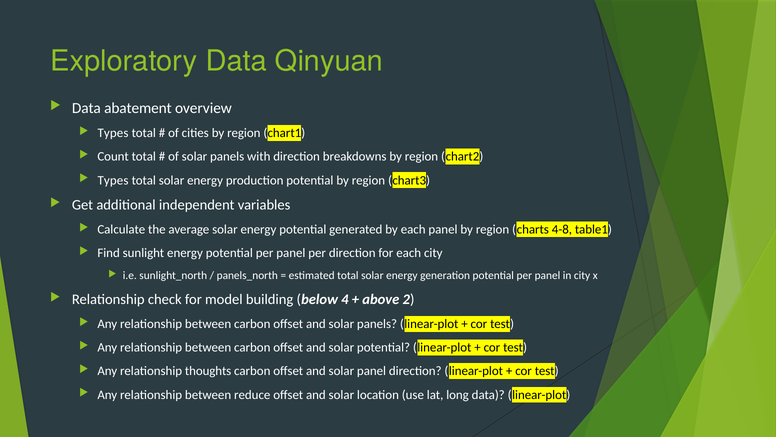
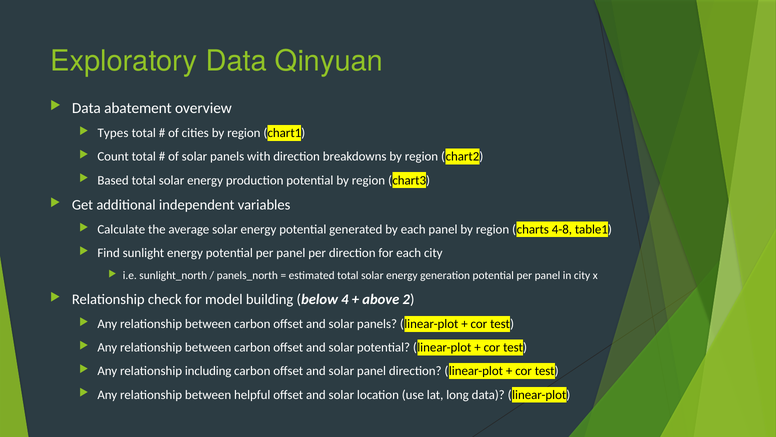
Types: Types -> Based (113, 180)
thoughts: thoughts -> including (208, 371)
reduce: reduce -> helpful (252, 394)
